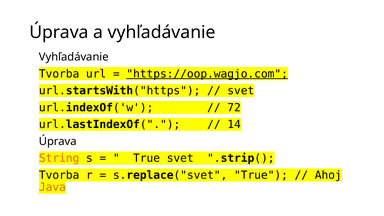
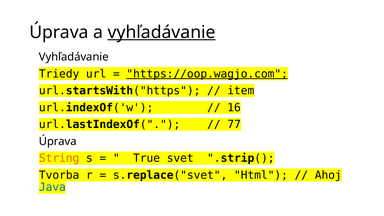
vyhľadávanie underline: none -> present (162, 32)
Tvorba: Tvorba -> Triedy (59, 74)
svet: svet -> item (241, 91)
72: 72 -> 16 (234, 108)
14: 14 -> 77 (234, 124)
s.replace("svet True: True -> Html (261, 175)
Java colour: orange -> blue (52, 187)
